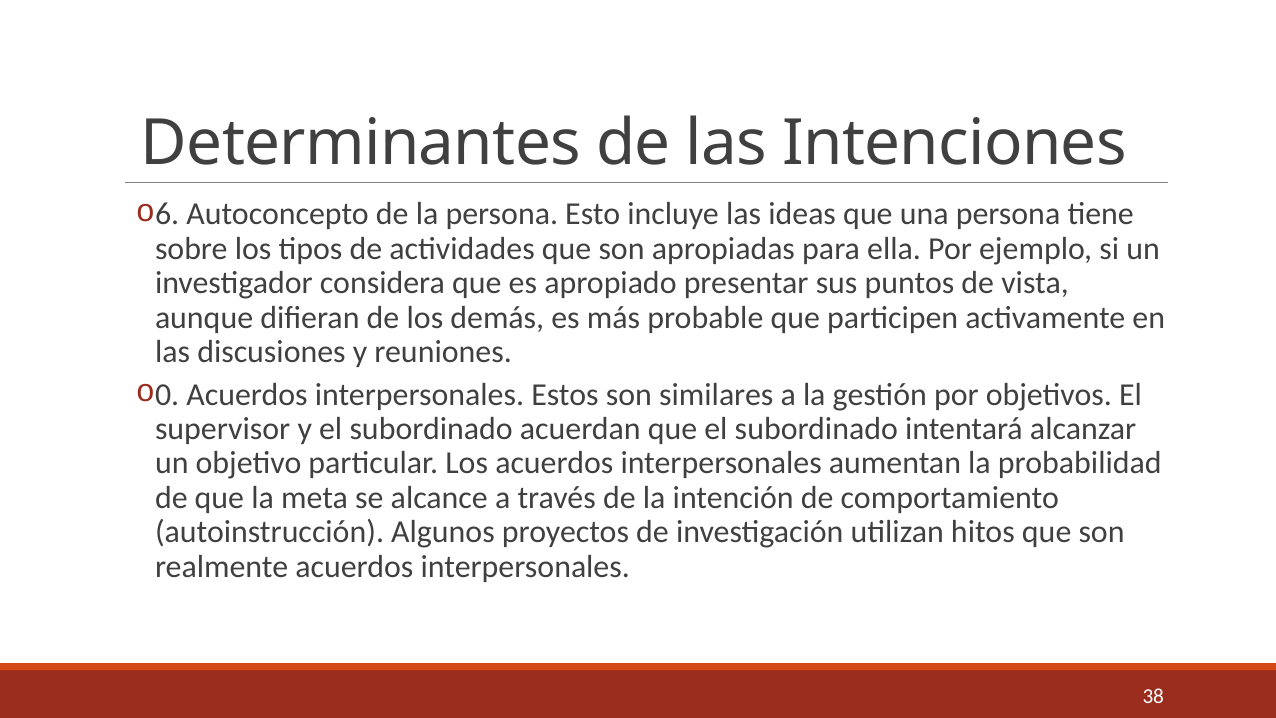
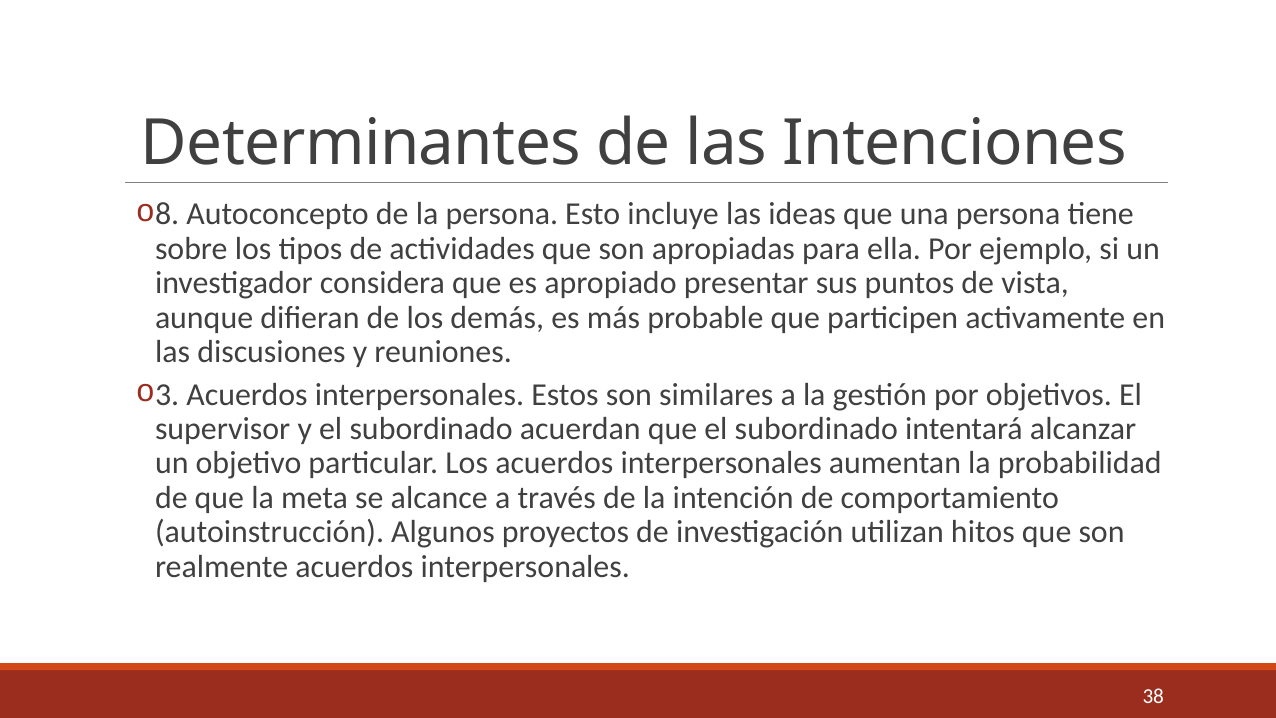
6: 6 -> 8 (167, 214)
0: 0 -> 3 (167, 394)
